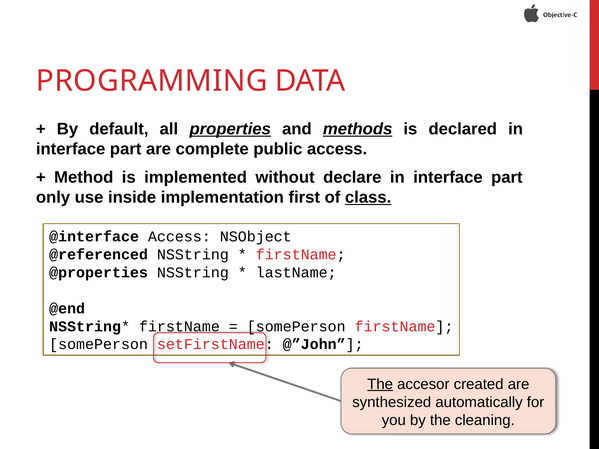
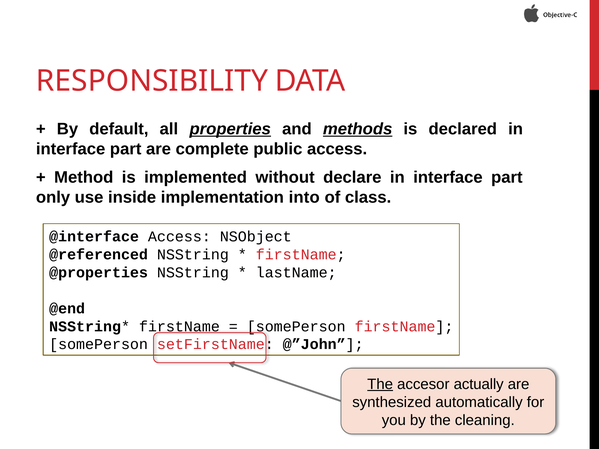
PROGRAMMING: PROGRAMMING -> RESPONSIBILITY (152, 81)
first: first -> into (304, 197)
class underline: present -> none (368, 197)
created: created -> actually (479, 384)
